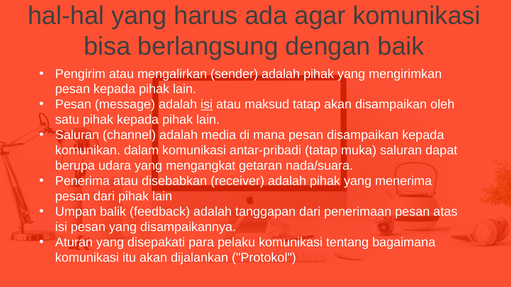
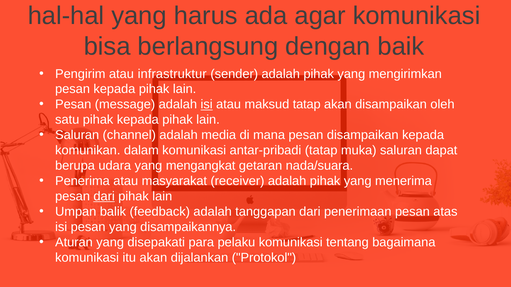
mengalirkan: mengalirkan -> infrastruktur (172, 74)
disebabkan: disebabkan -> masyarakat (174, 181)
dari underline: none -> present (104, 197)
